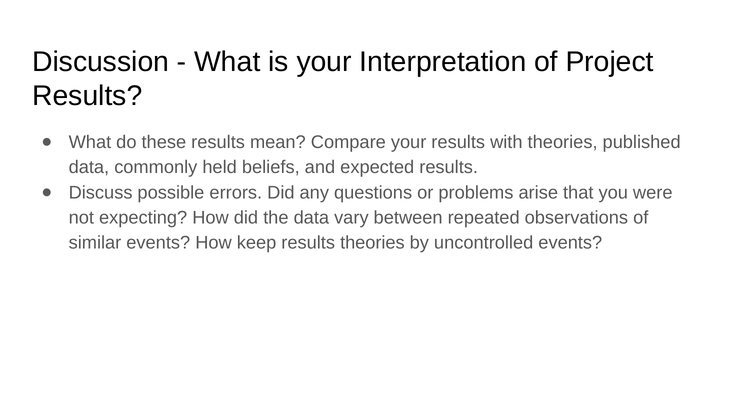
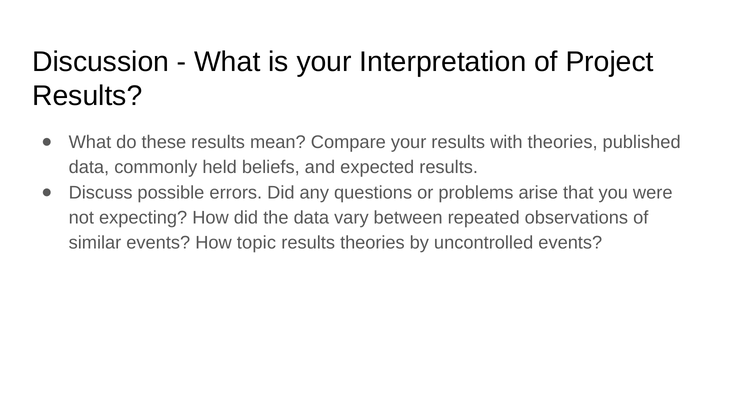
keep: keep -> topic (256, 243)
